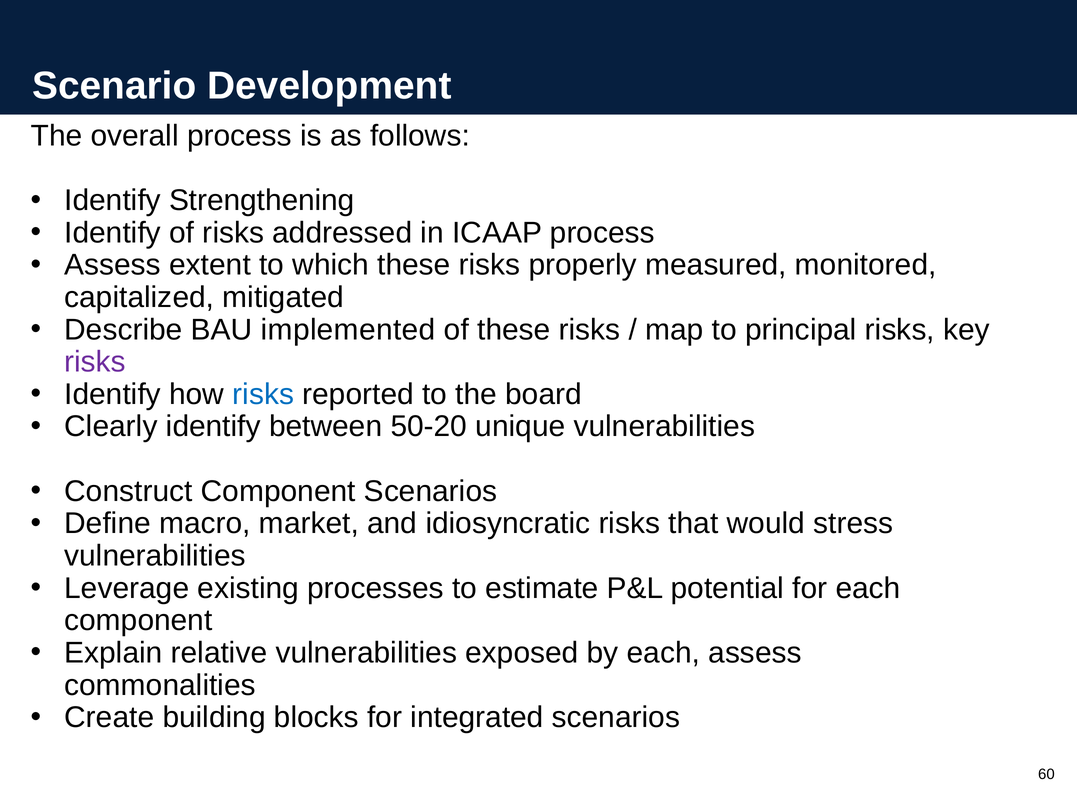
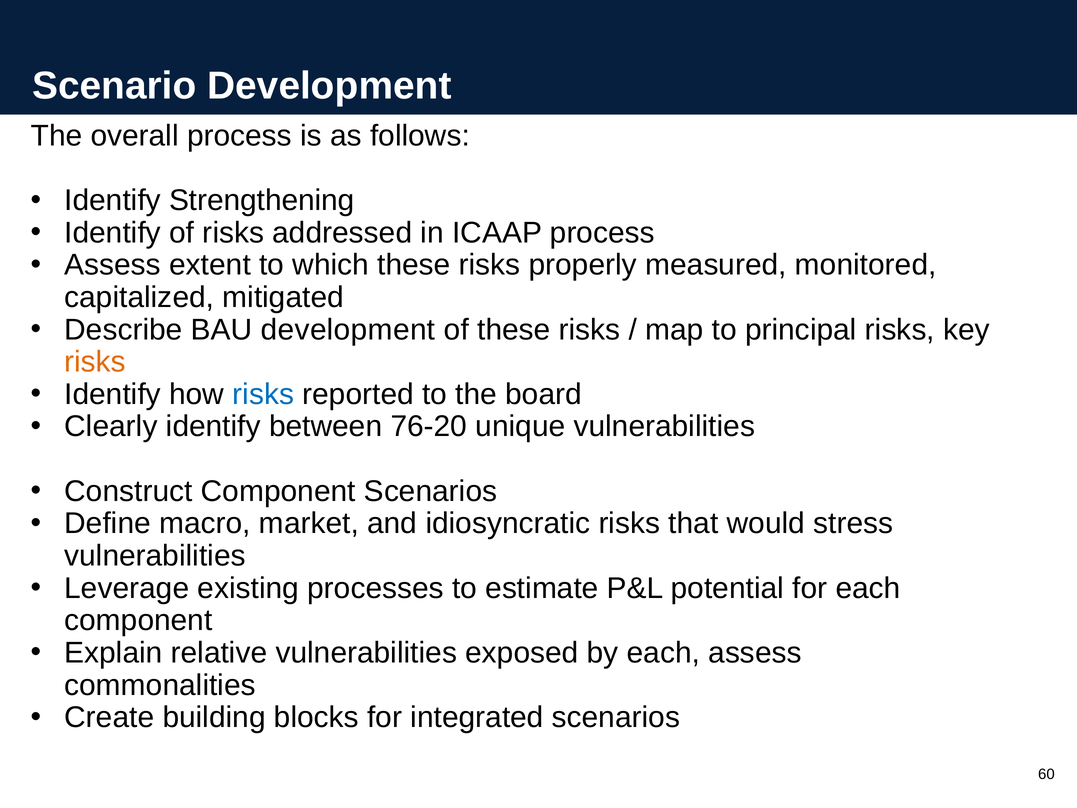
BAU implemented: implemented -> development (348, 330)
risks colour: purple -> orange (95, 362)
50-20: 50-20 -> 76-20 (429, 426)
